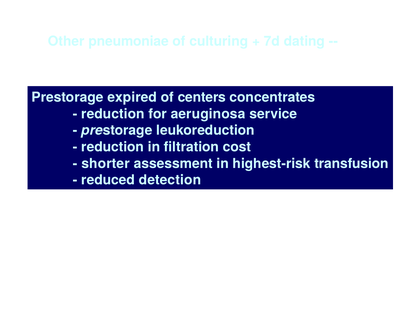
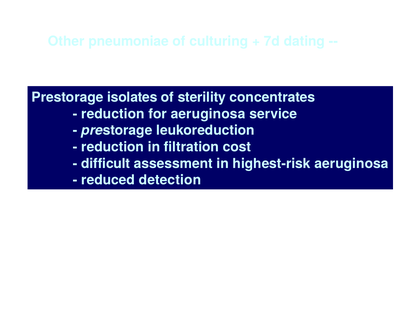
expired: expired -> isolates (132, 97)
centers: centers -> sterility (202, 97)
shorter: shorter -> difficult (106, 163)
highest-risk transfusion: transfusion -> aeruginosa (352, 163)
